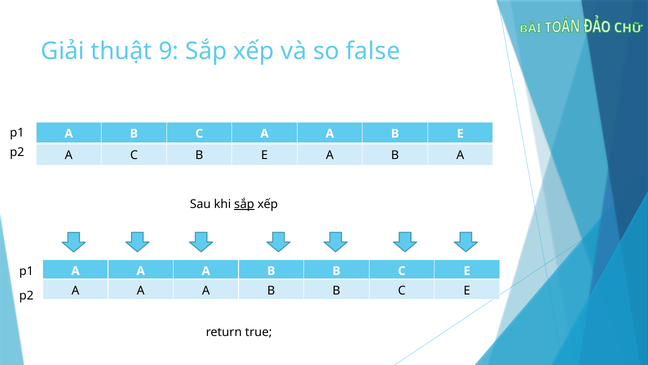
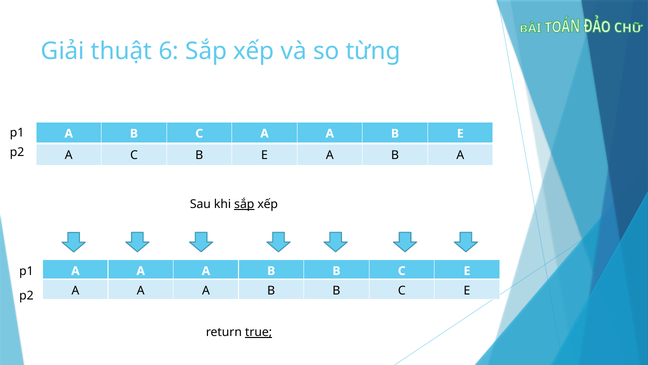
9: 9 -> 6 (169, 51)
false: false -> từng (373, 51)
true underline: none -> present (259, 332)
